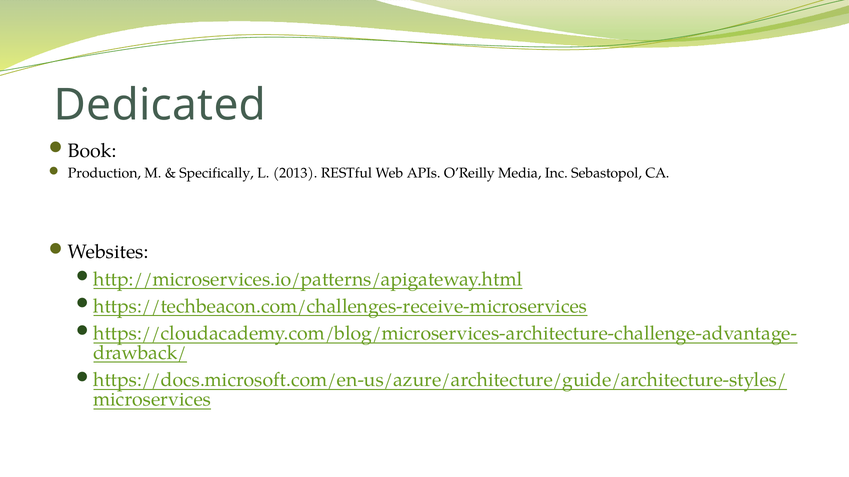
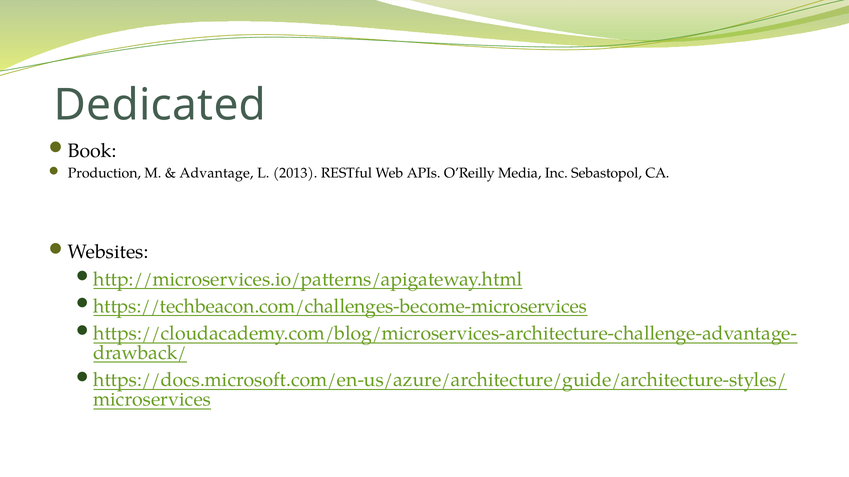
Specifically: Specifically -> Advantage (216, 173)
https://techbeacon.com/challenges-receive-microservices: https://techbeacon.com/challenges-receive-microservices -> https://techbeacon.com/challenges-become-microservices (340, 307)
